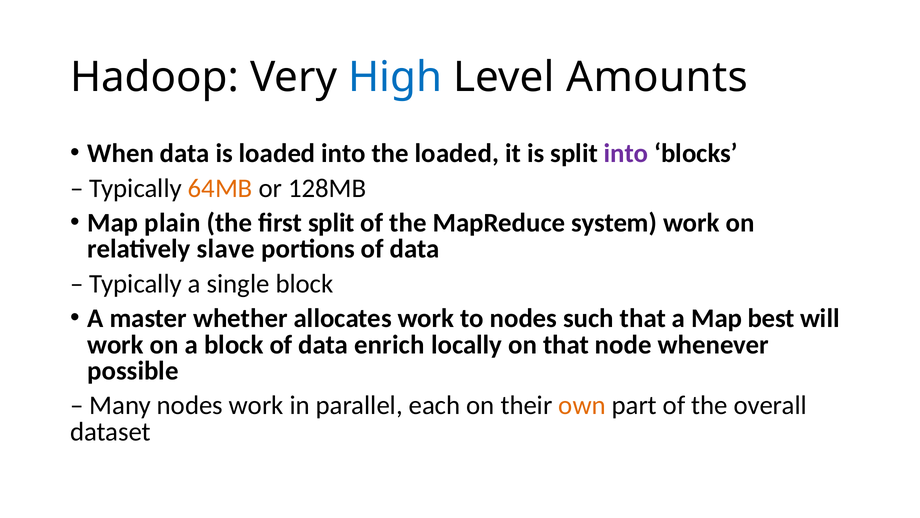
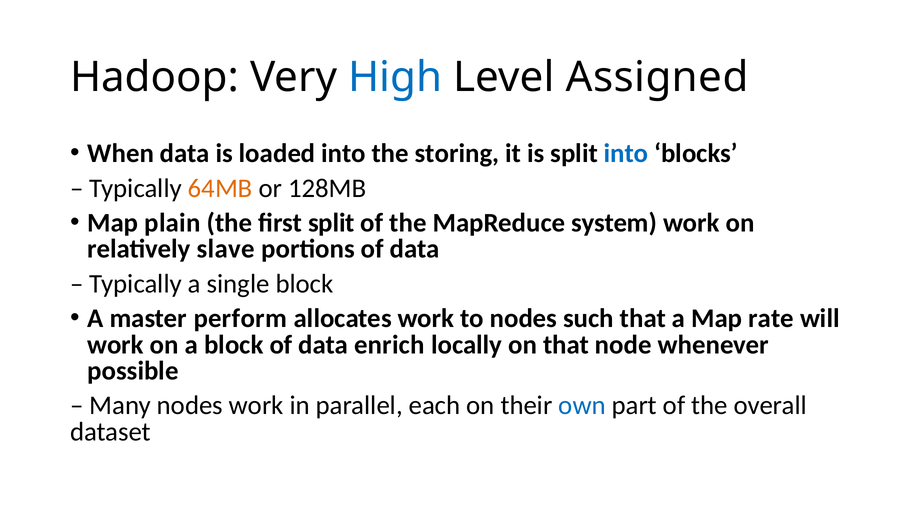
Amounts: Amounts -> Assigned (657, 77)
the loaded: loaded -> storing (457, 153)
into colour: purple -> blue (626, 153)
whether: whether -> perform (240, 318)
best: best -> rate (771, 318)
own colour: orange -> blue (582, 405)
